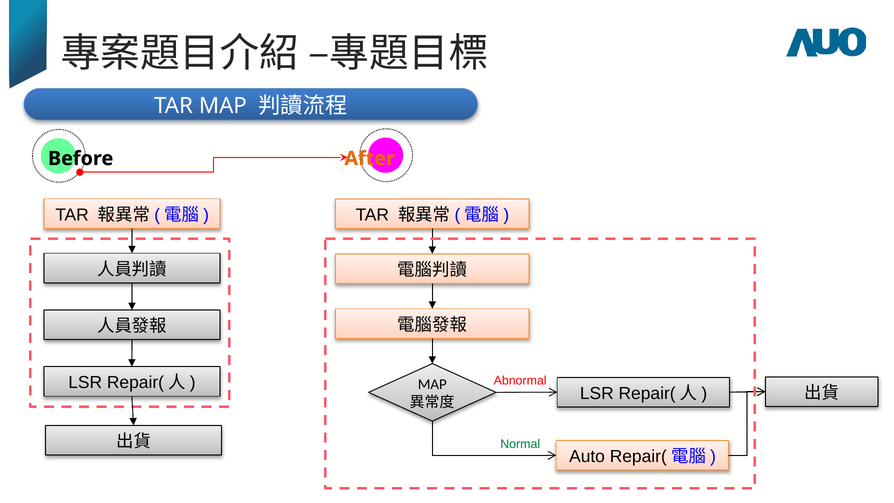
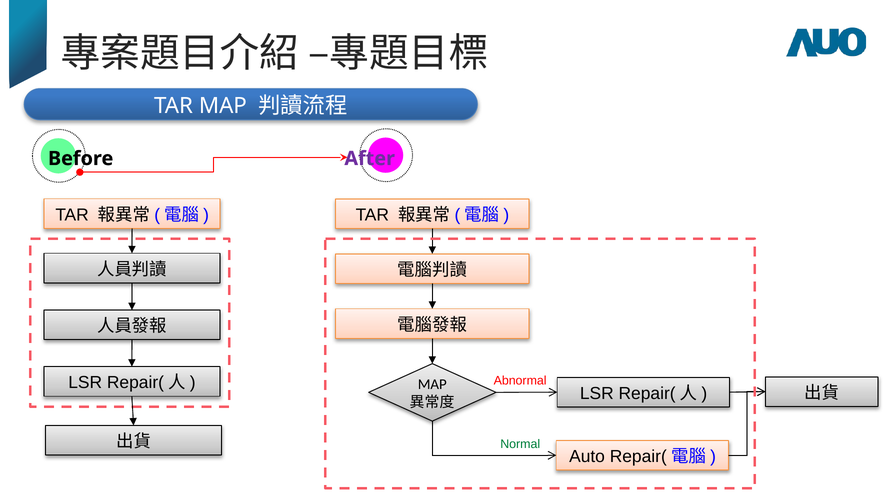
After colour: orange -> purple (370, 159)
